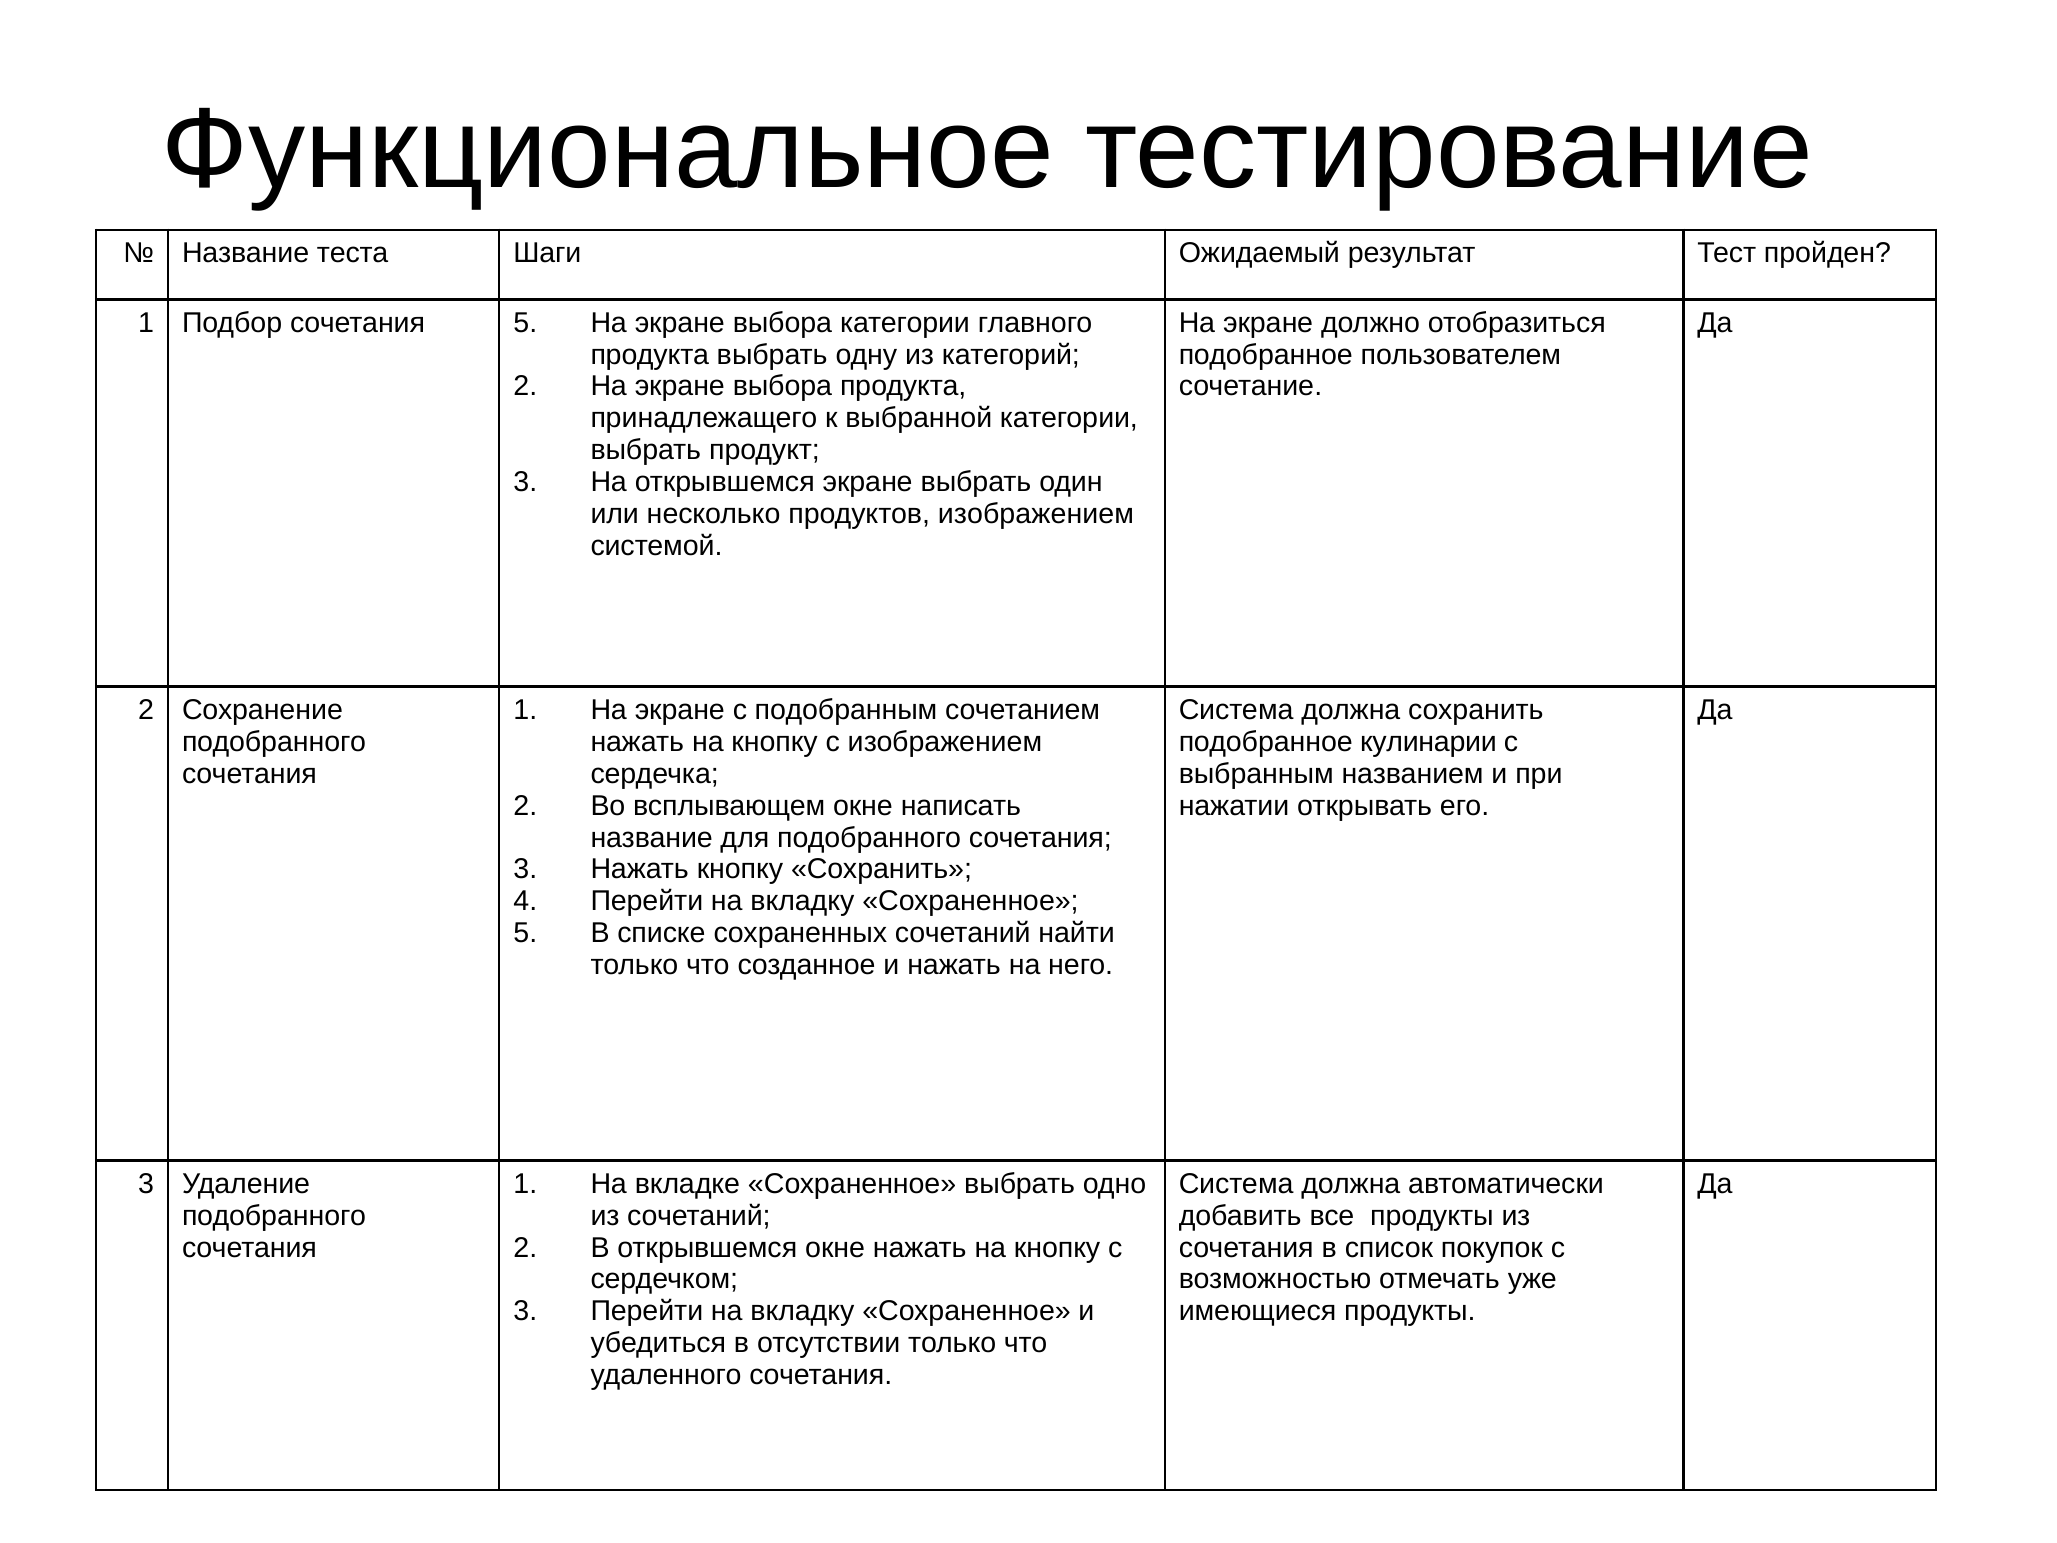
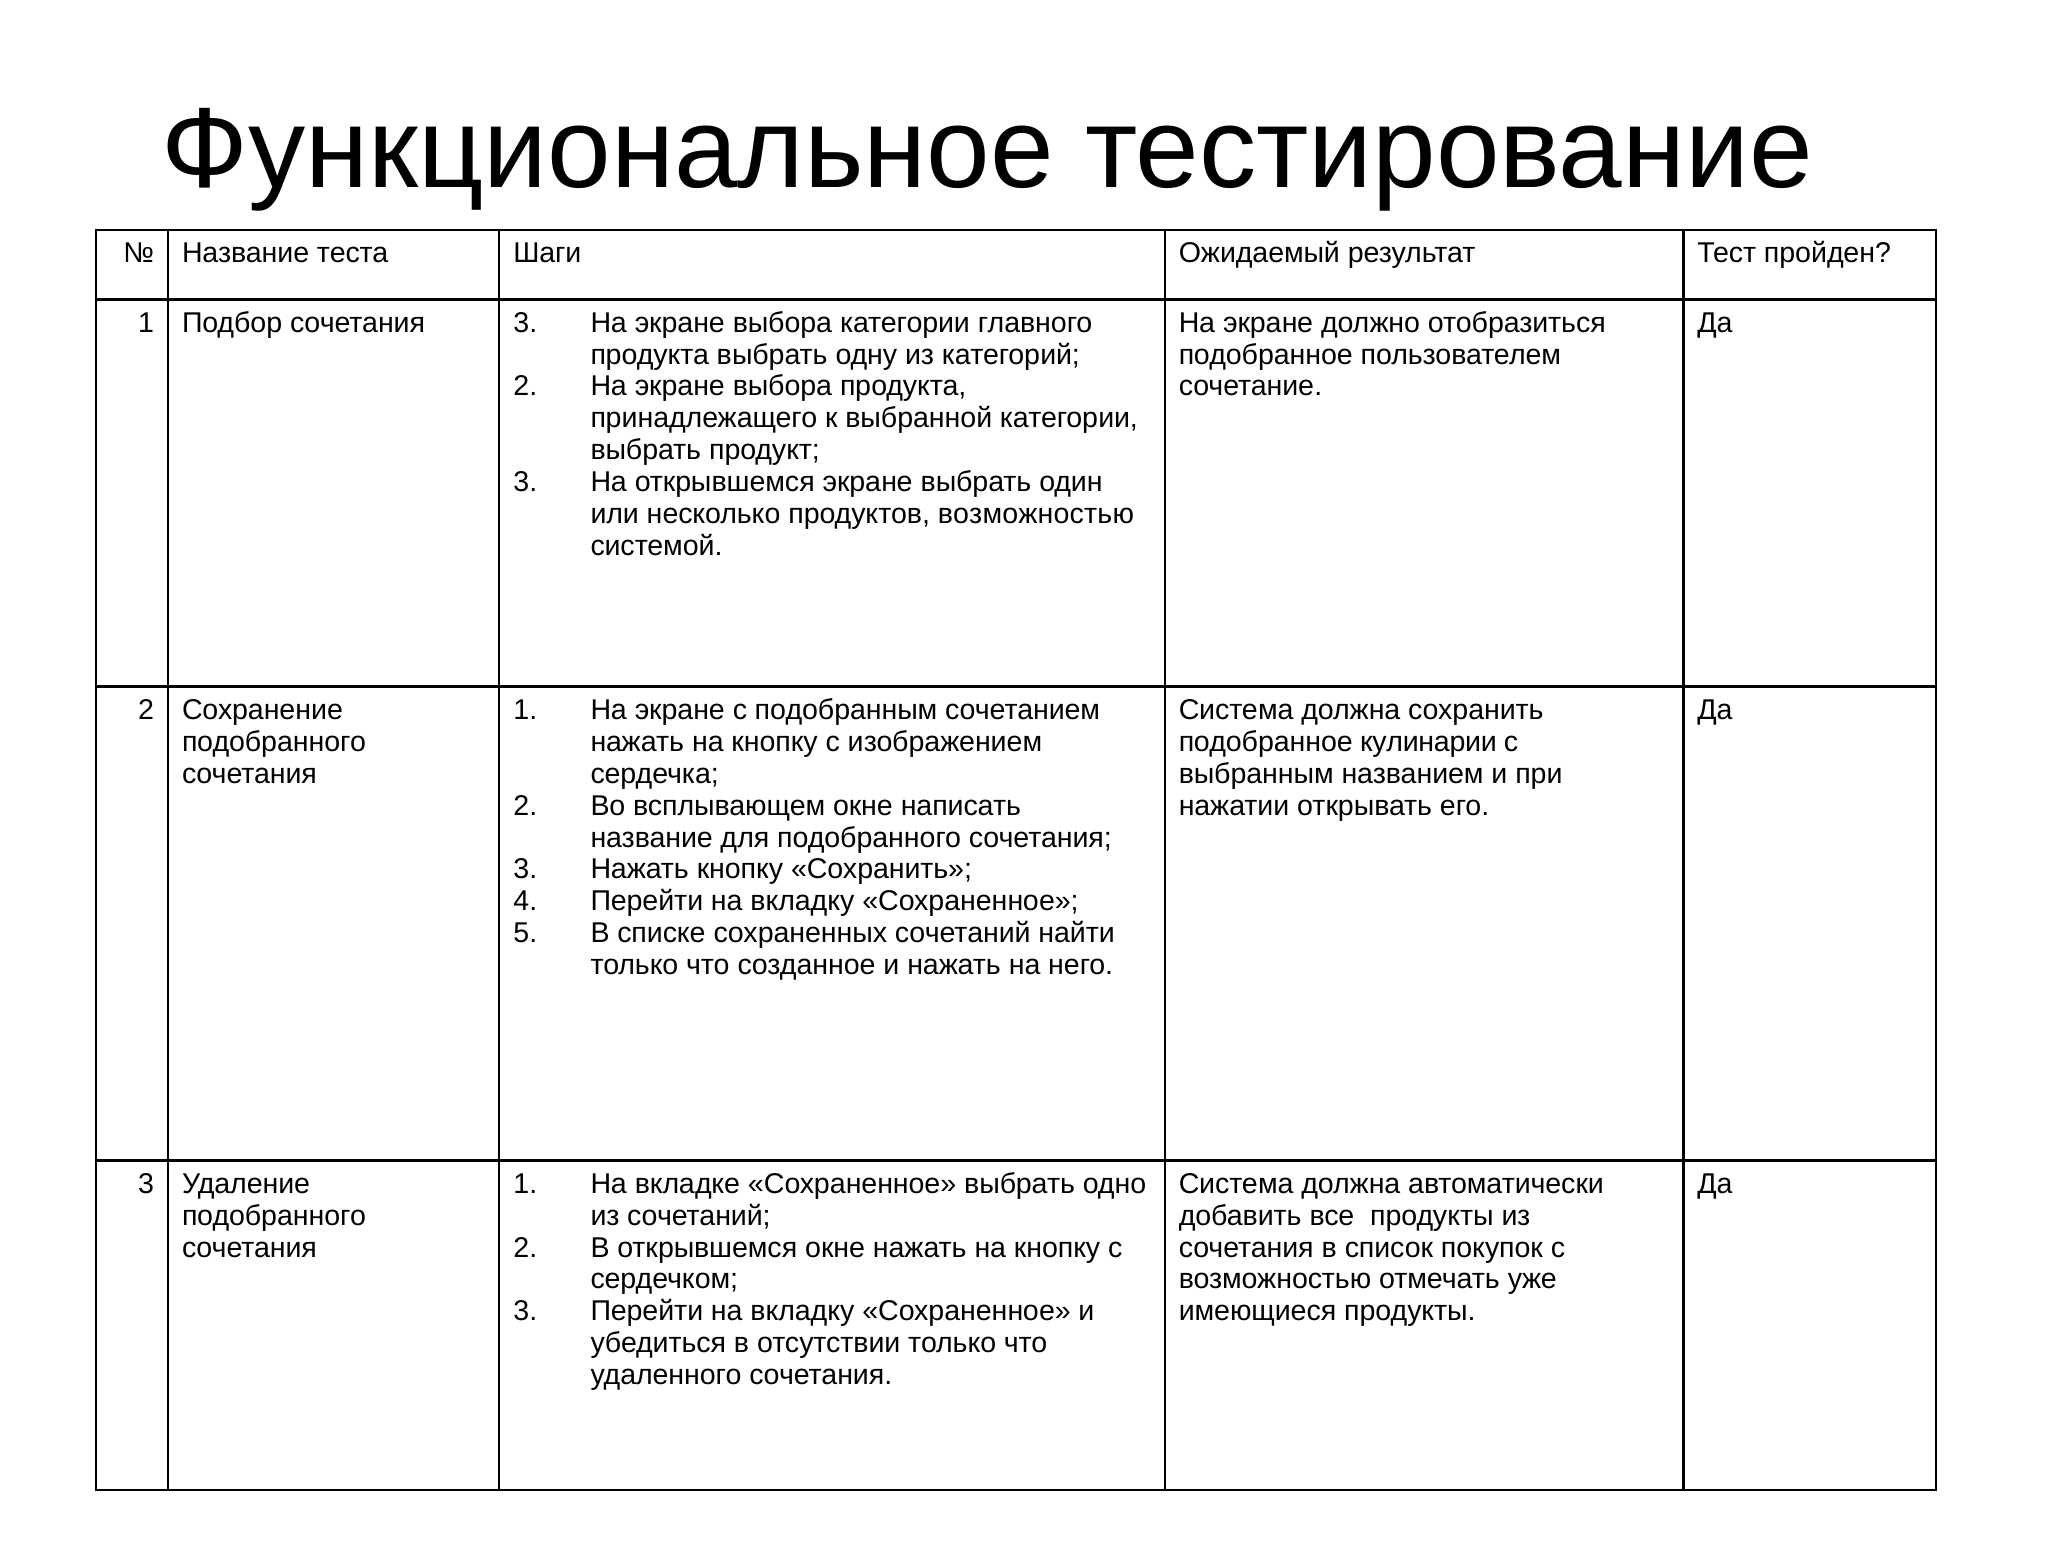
Подбор сочетания 5: 5 -> 3 (525, 323)
продуктов изображением: изображением -> возможностью (1036, 514)
